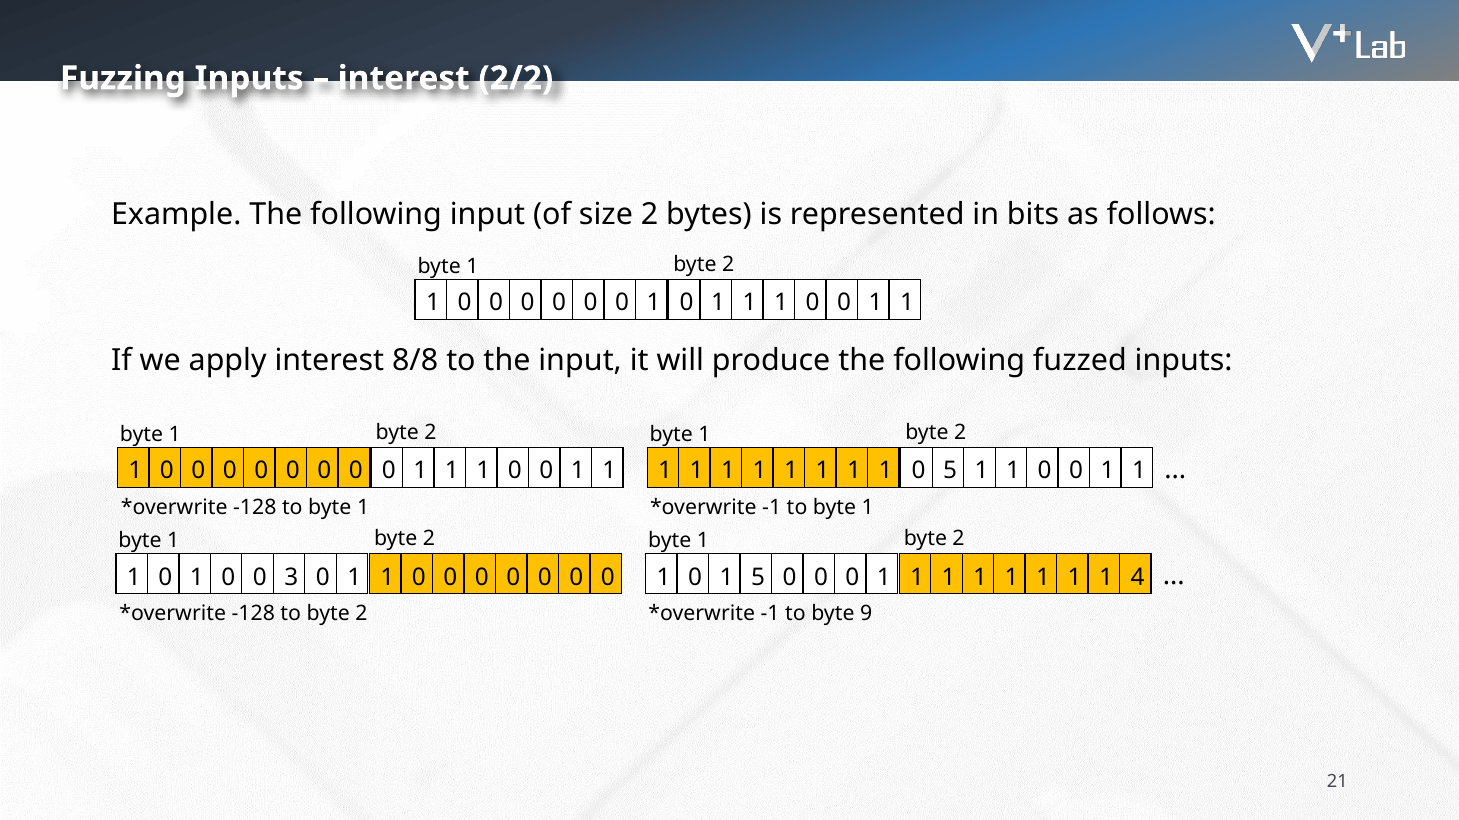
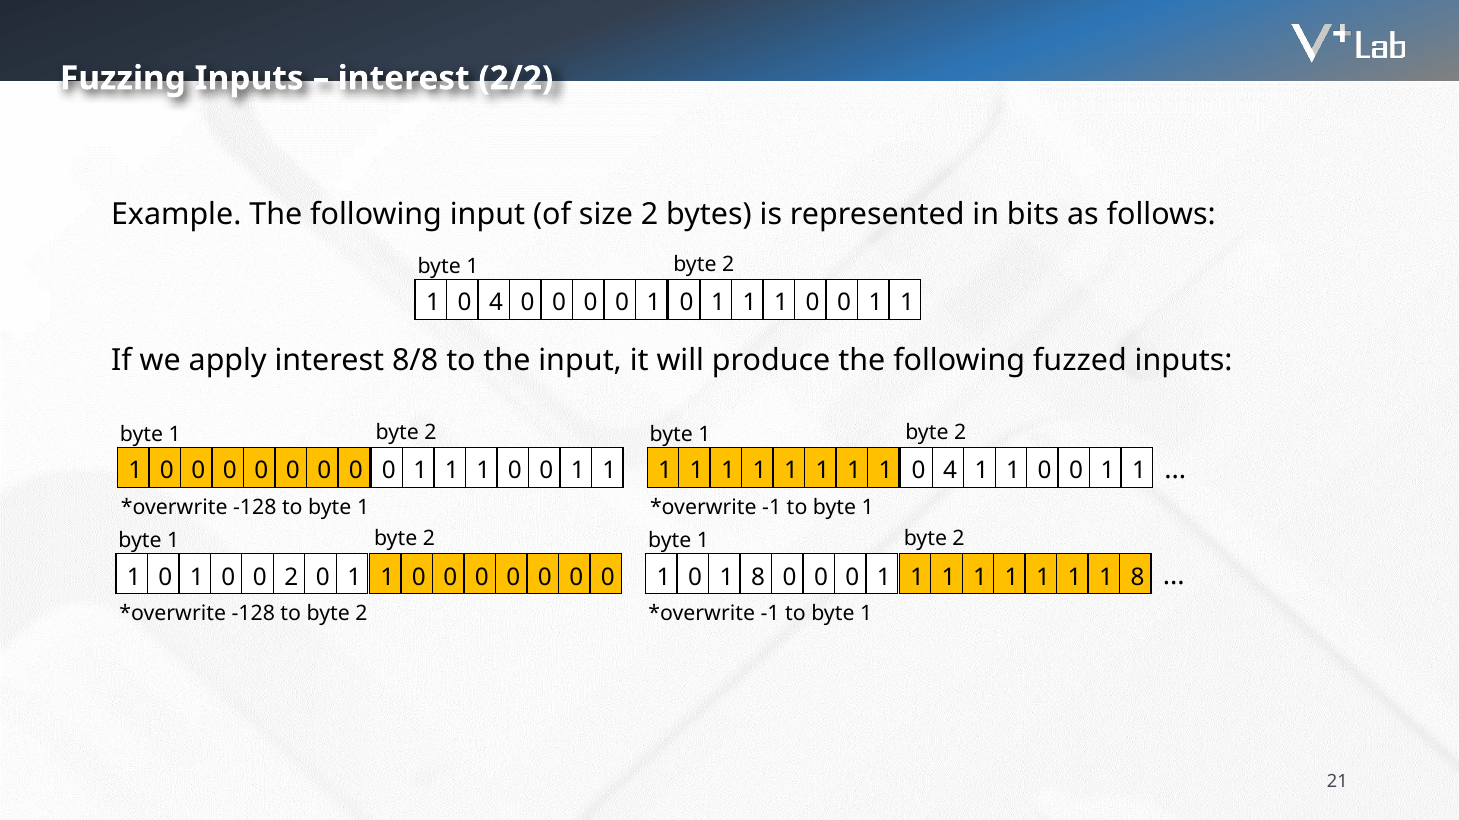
0: 0 -> 4 (496, 303)
1 1 0 5: 5 -> 4 (950, 471)
0 3: 3 -> 2 (291, 578)
0 1 5: 5 -> 8 (758, 578)
1 1 4: 4 -> 8 (1138, 578)
9: 9 -> 1 (866, 614)
